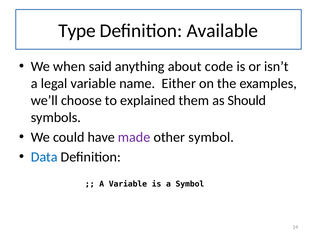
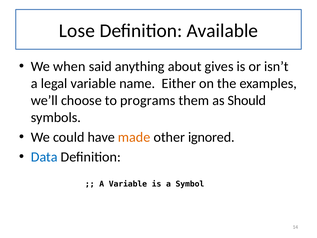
Type: Type -> Lose (77, 31)
code: code -> gives (219, 67)
explained: explained -> programs (148, 100)
made colour: purple -> orange (134, 137)
other symbol: symbol -> ignored (211, 137)
